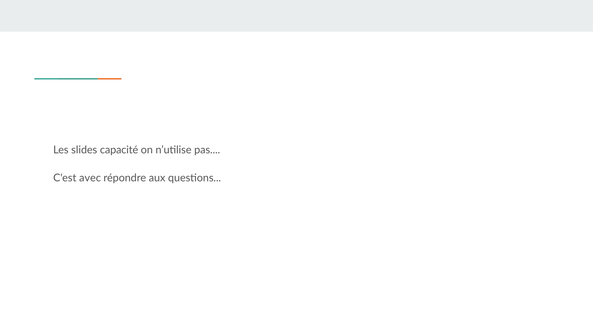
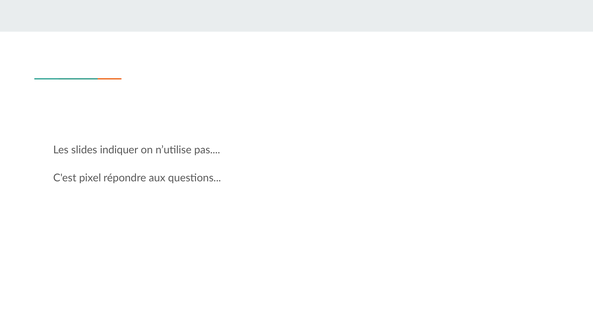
capacité: capacité -> indiquer (119, 150)
avec: avec -> pixel (90, 178)
